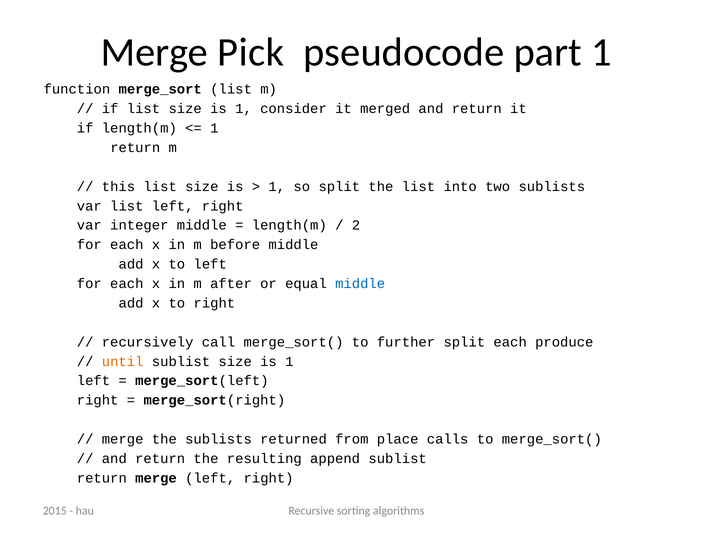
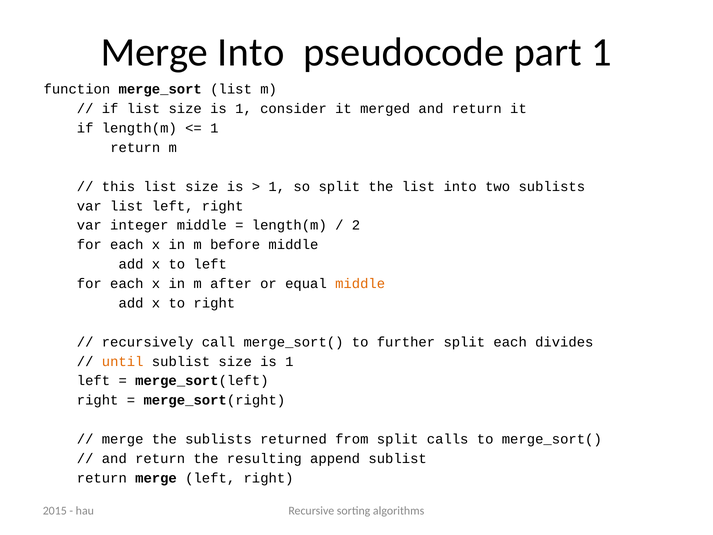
Merge Pick: Pick -> Into (251, 52)
middle colour: blue -> orange (360, 284)
produce: produce -> divides (564, 342)
from place: place -> split (398, 439)
